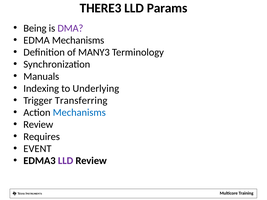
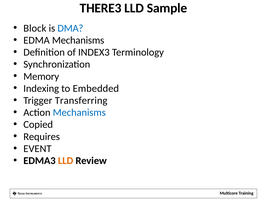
Params: Params -> Sample (167, 8)
Being: Being -> Block (35, 28)
DMA colour: purple -> blue (70, 28)
MANY3: MANY3 -> INDEX3 (94, 52)
Manuals: Manuals -> Memory (41, 76)
Underlying: Underlying -> Embedded (96, 89)
Review: Review -> Copied (38, 125)
LLD colour: purple -> orange (66, 161)
